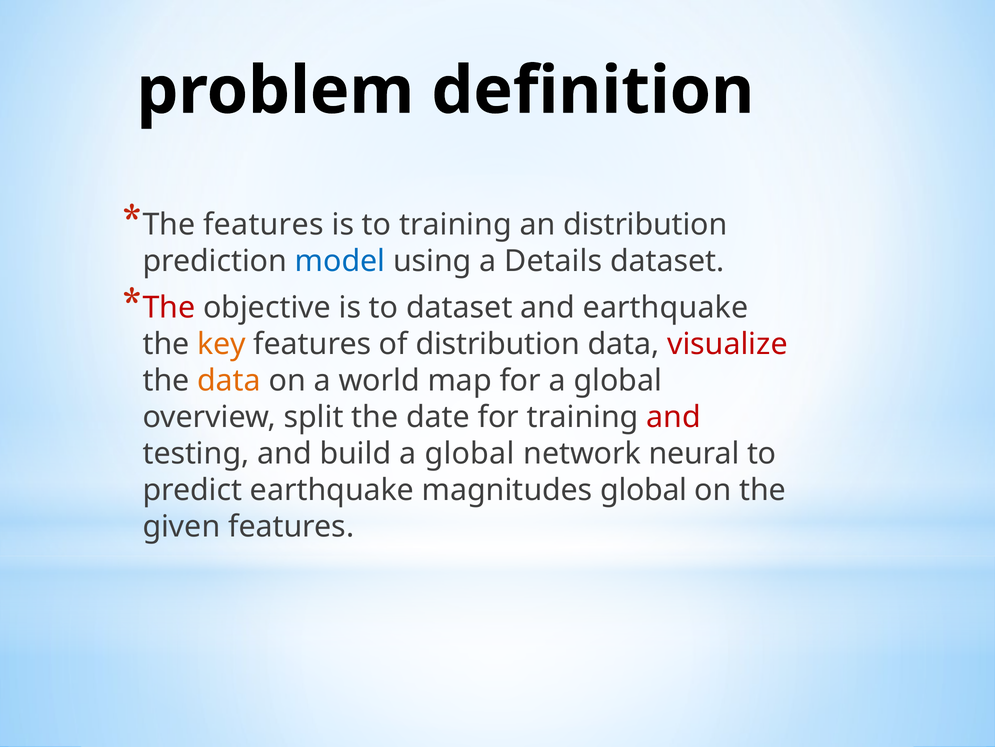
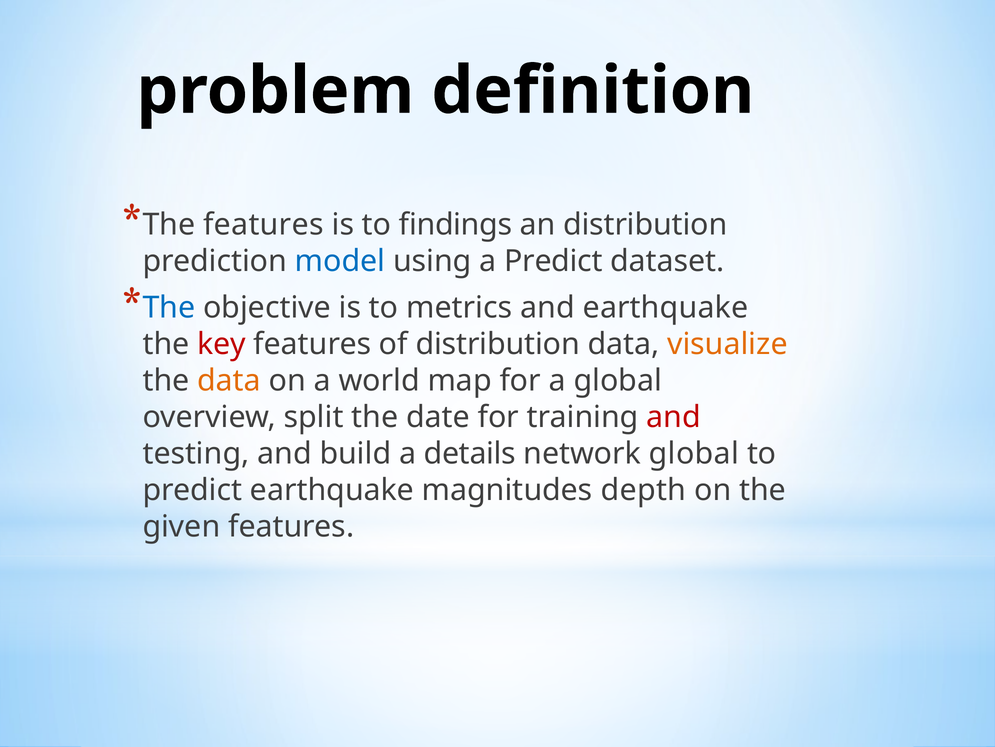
to training: training -> findings (456, 224)
a Details: Details -> Predict (553, 261)
The colour: red -> blue (169, 308)
to dataset: dataset -> metrics (459, 308)
key colour: orange -> red (221, 344)
visualize colour: red -> orange (727, 344)
build a global: global -> details (470, 453)
network neural: neural -> global (694, 453)
magnitudes global: global -> depth (643, 490)
